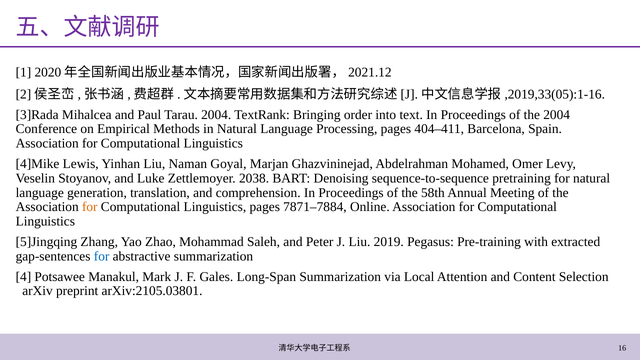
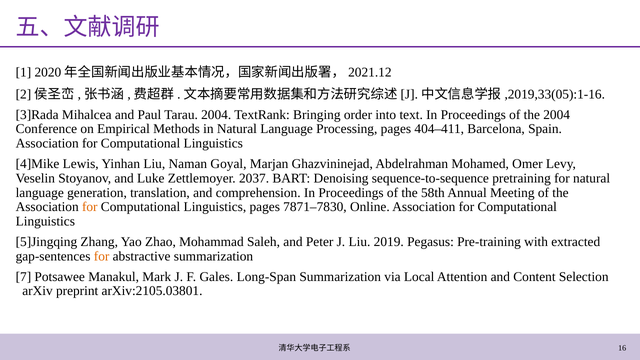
2038: 2038 -> 2037 (254, 178)
7871–7884: 7871–7884 -> 7871–7830 (315, 207)
for colour: blue -> orange (102, 256)
4: 4 -> 7 (23, 277)
